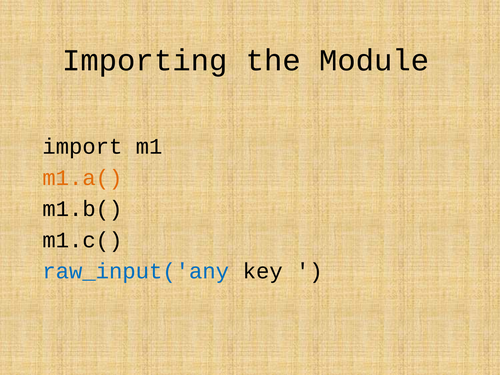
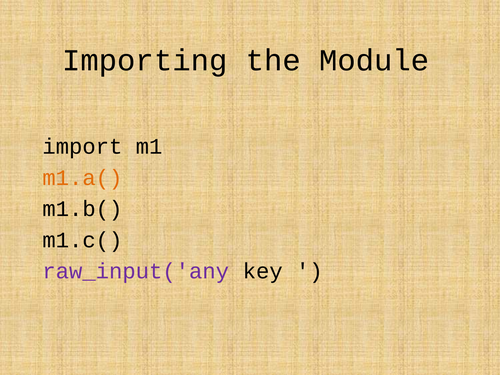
raw_input('any colour: blue -> purple (136, 271)
